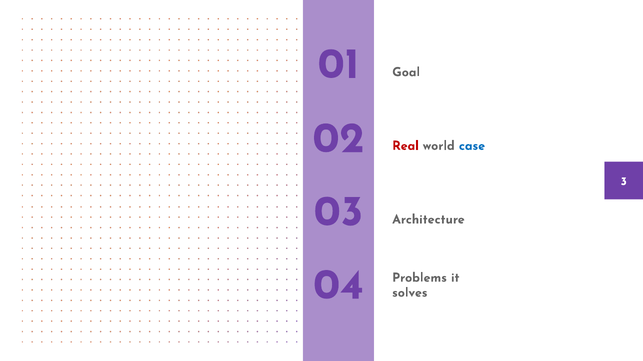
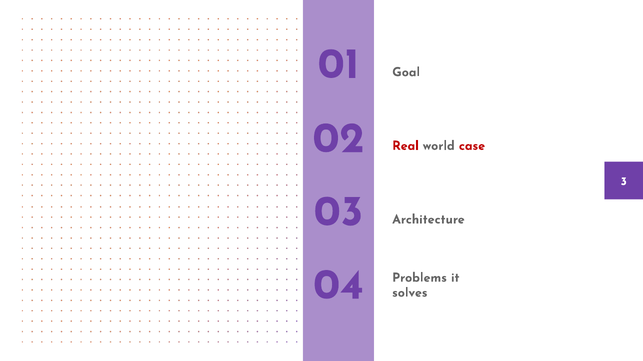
case colour: blue -> red (472, 146)
